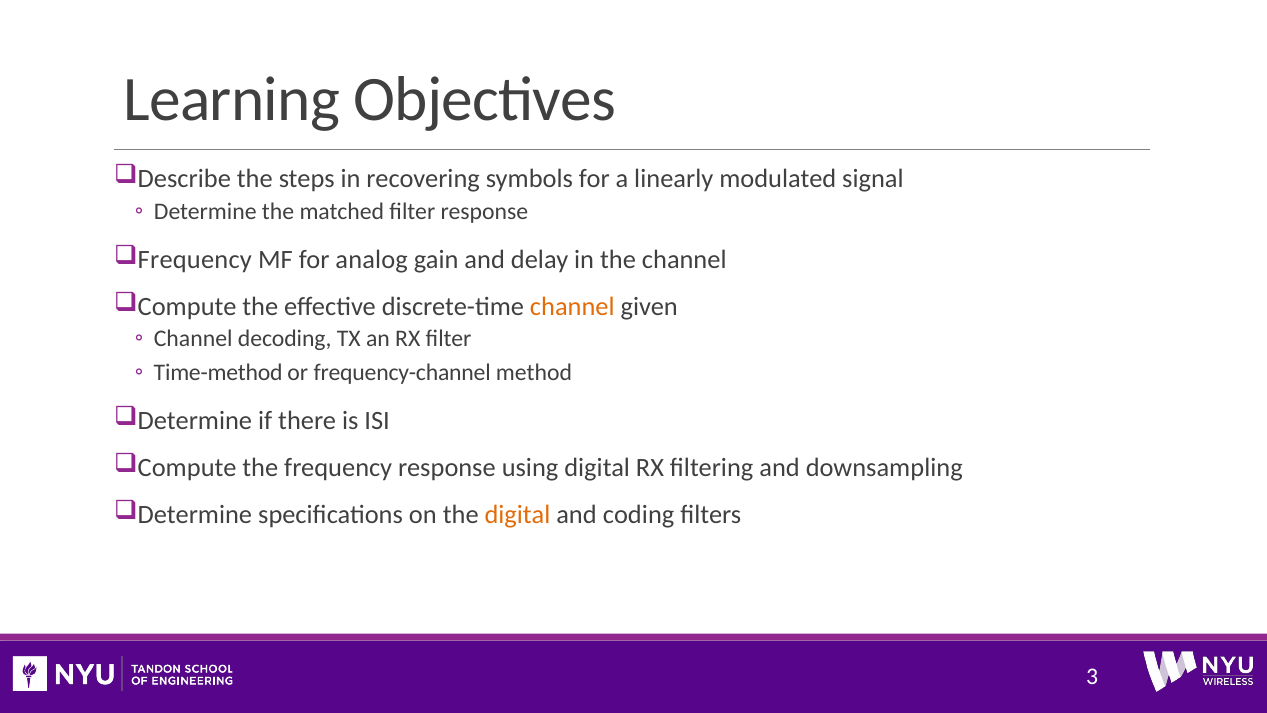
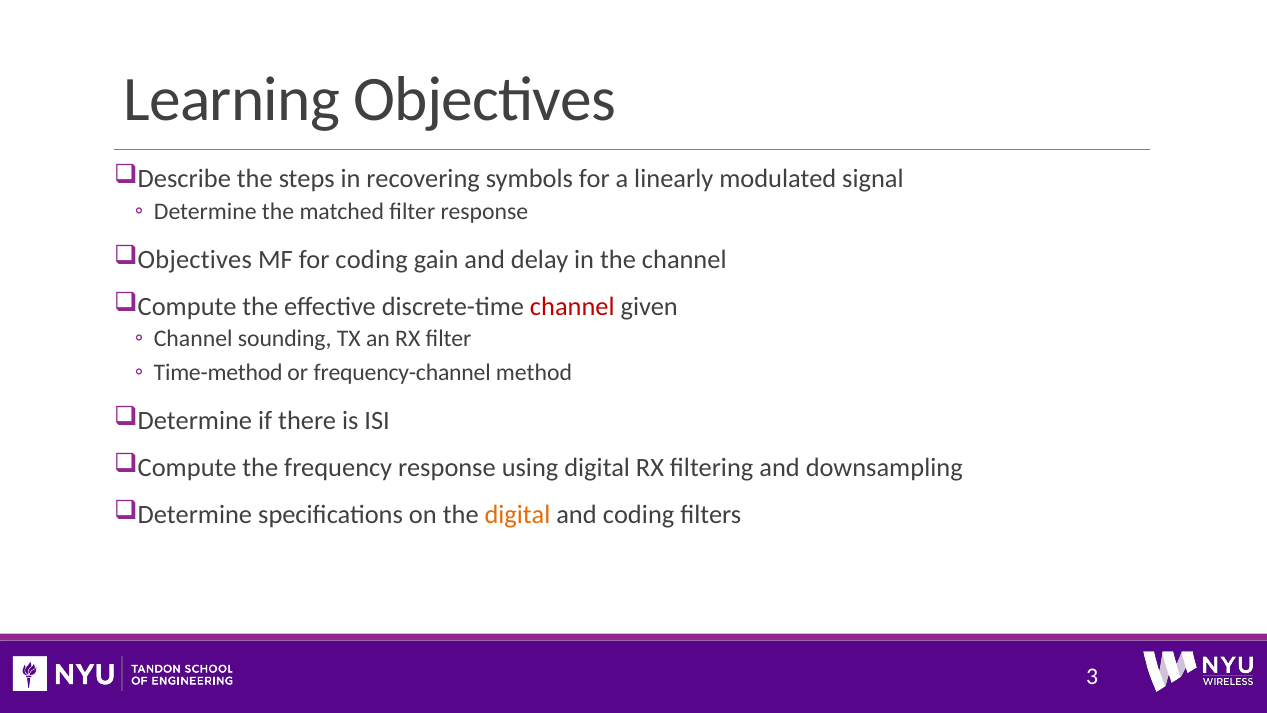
Frequency: Frequency -> Objectives (195, 259)
for analog: analog -> coding (372, 259)
channel colour: orange -> red (572, 306)
decoding: decoding -> sounding (285, 339)
